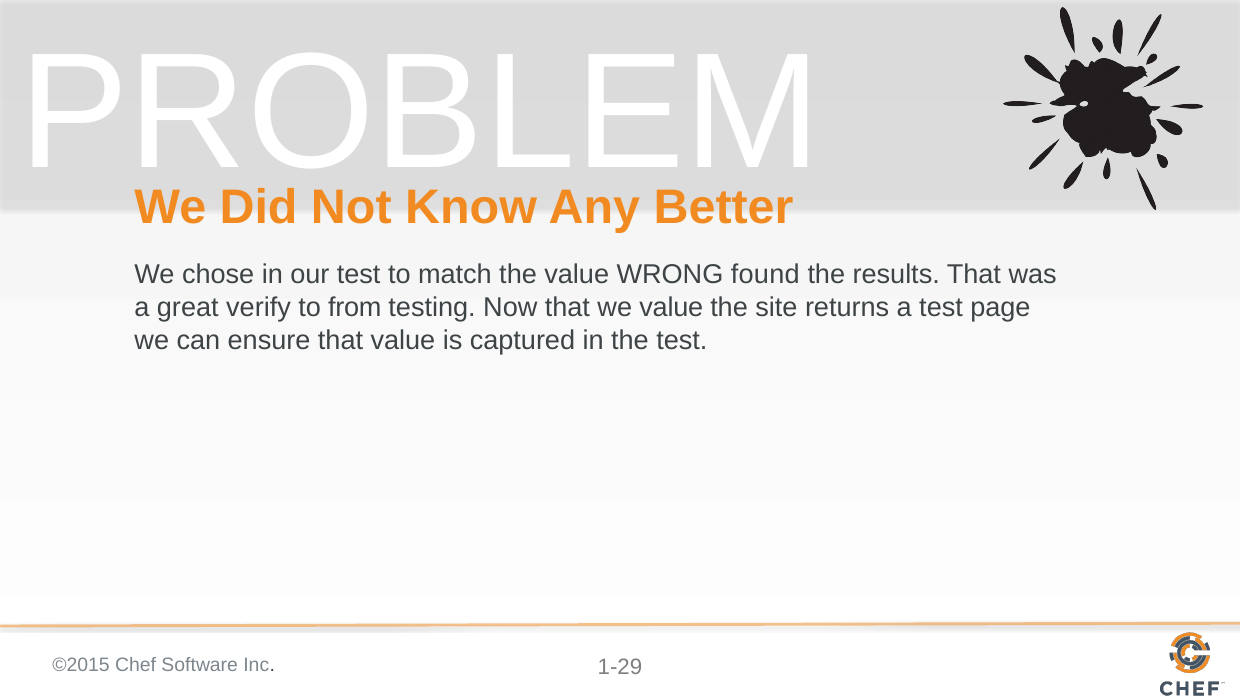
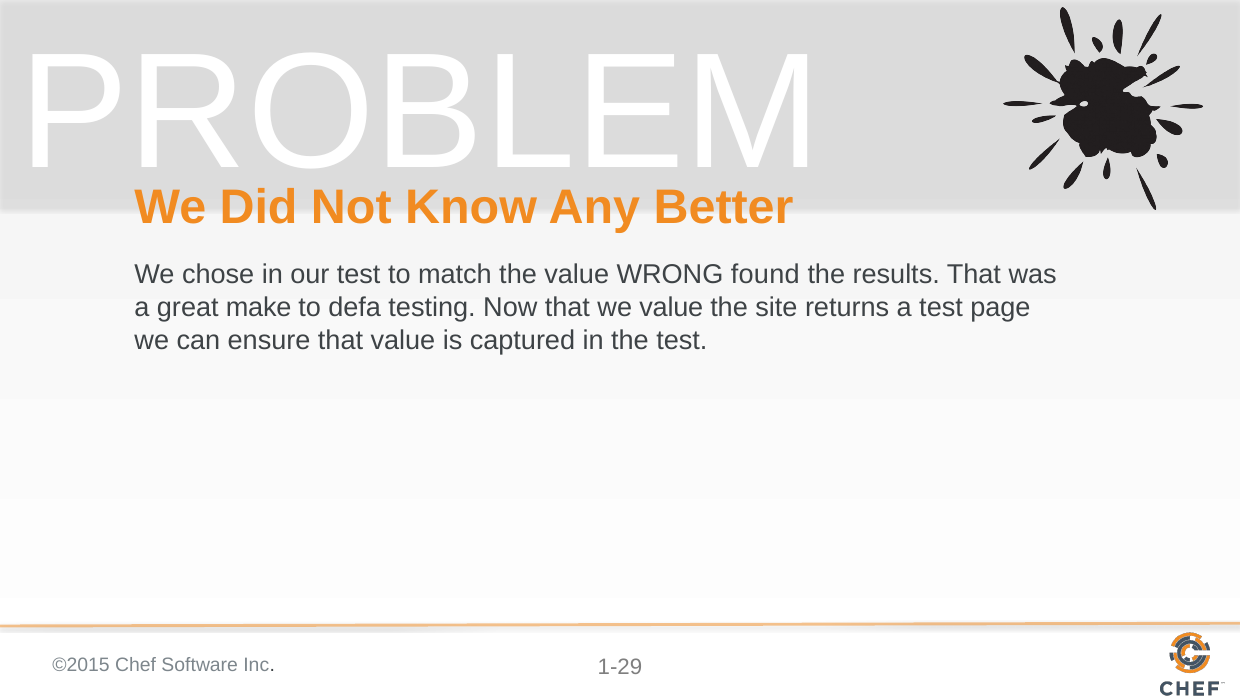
verify: verify -> make (259, 307)
from: from -> defa (355, 307)
